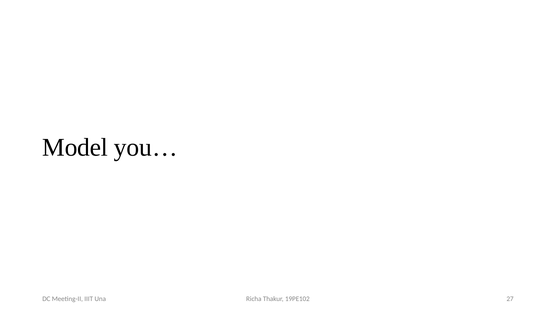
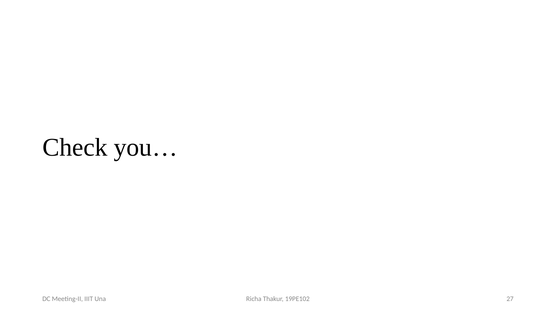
Model: Model -> Check (75, 147)
